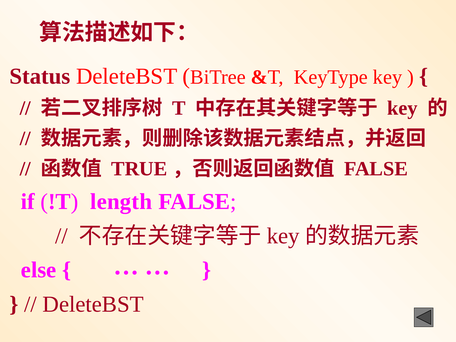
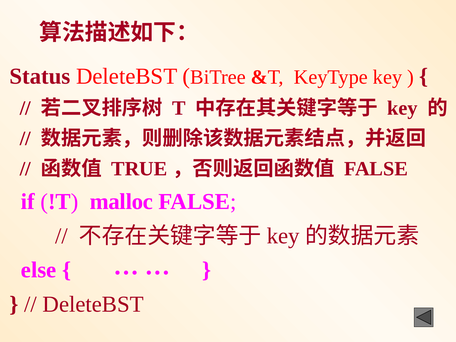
length: length -> malloc (121, 202)
